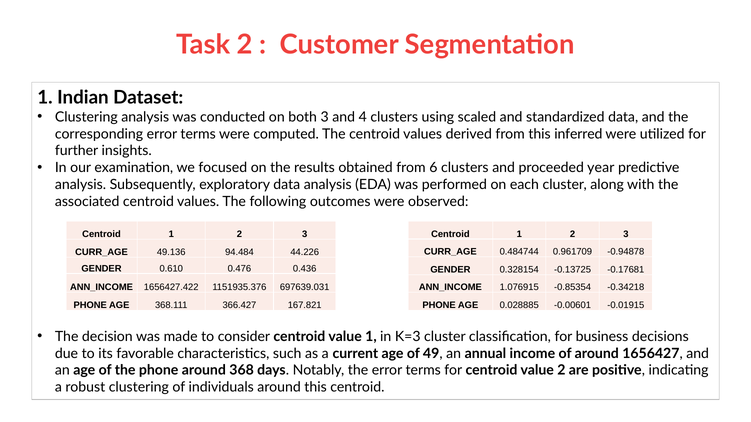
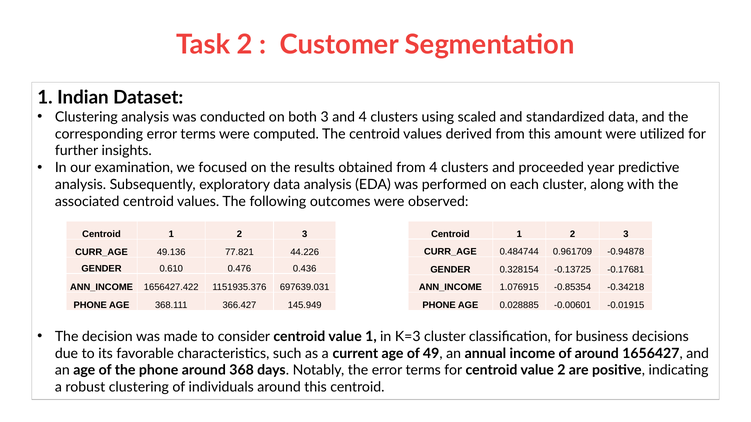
inferred: inferred -> amount (578, 134)
from 6: 6 -> 4 (433, 168)
94.484: 94.484 -> 77.821 (239, 252)
167.821: 167.821 -> 145.949 (305, 305)
